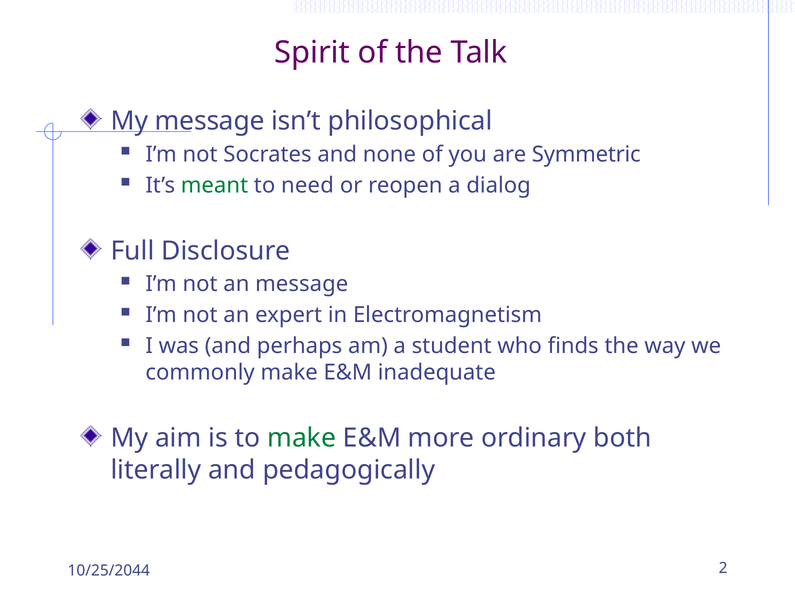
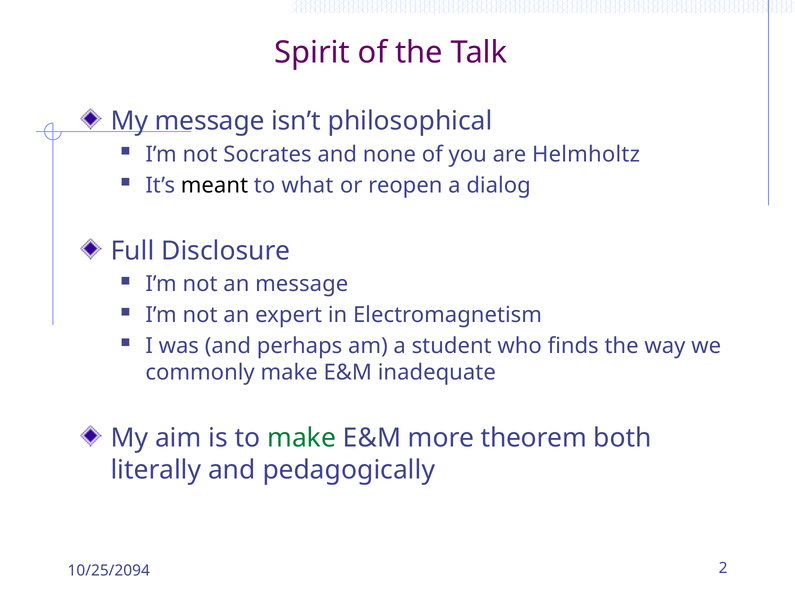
Symmetric: Symmetric -> Helmholtz (586, 154)
meant colour: green -> black (214, 185)
need: need -> what (307, 185)
ordinary: ordinary -> theorem (534, 438)
10/25/2044: 10/25/2044 -> 10/25/2094 (109, 571)
